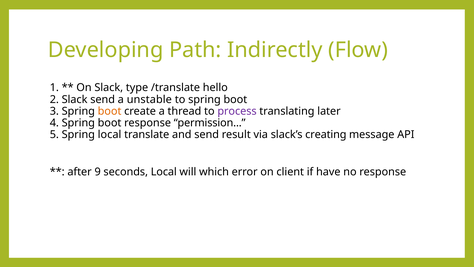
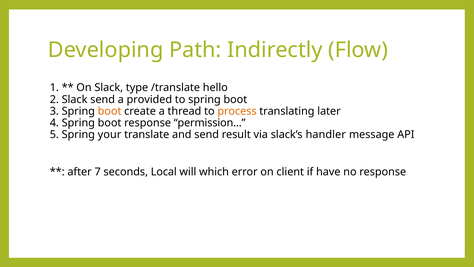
unstable: unstable -> provided (149, 99)
process colour: purple -> orange (237, 111)
Spring local: local -> your (110, 134)
creating: creating -> handler (326, 134)
9: 9 -> 7 (98, 172)
